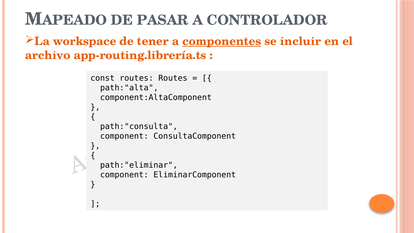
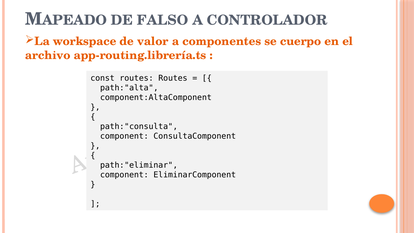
PASAR: PASAR -> FALSO (163, 20)
tener: tener -> valor (153, 41)
componentes underline: present -> none (222, 41)
incluir: incluir -> cuerpo (301, 41)
